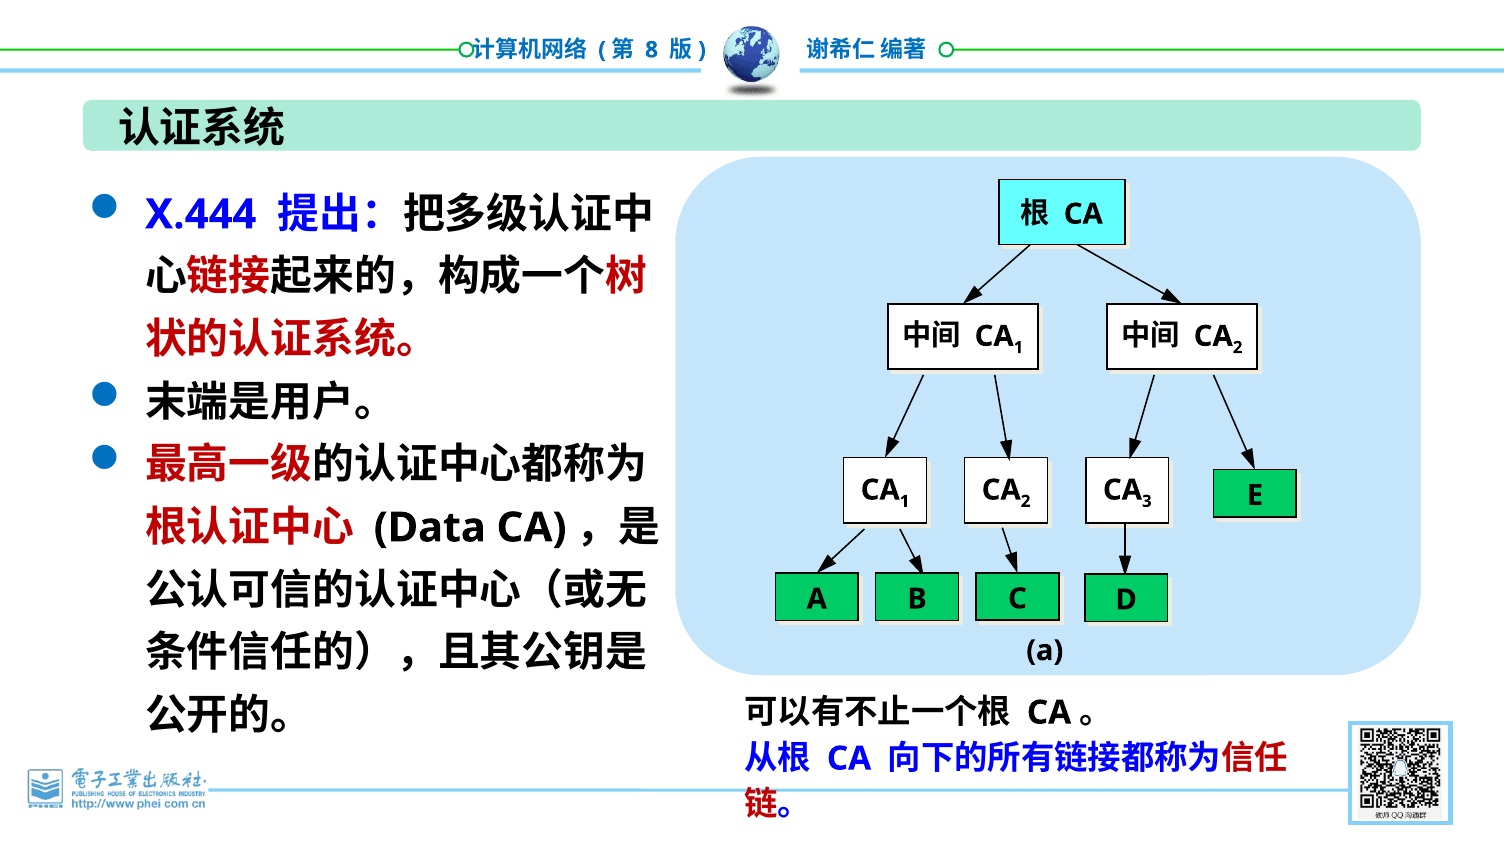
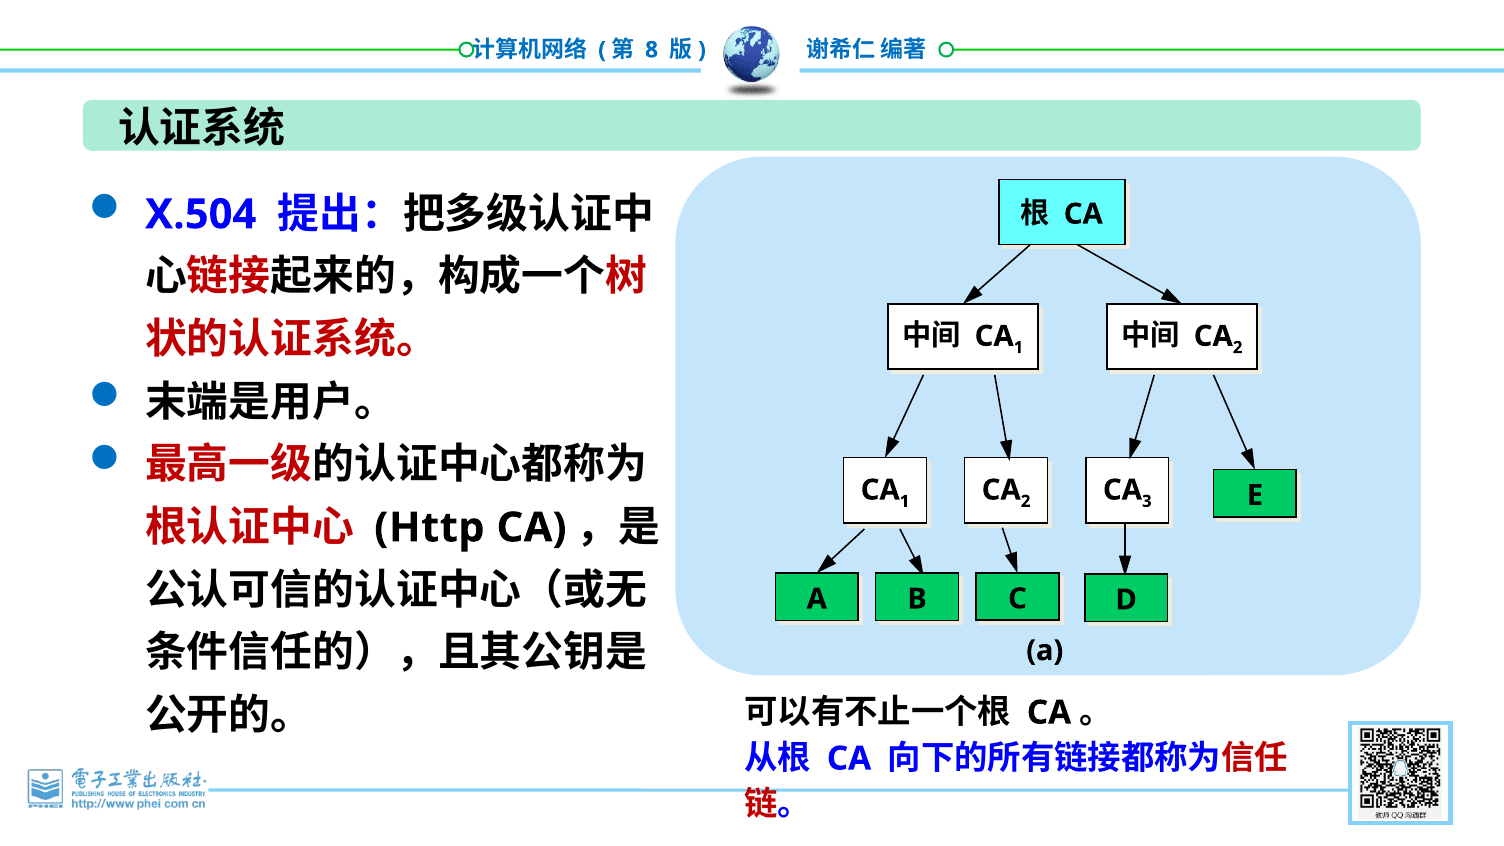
X.444: X.444 -> X.504 (201, 214)
Data: Data -> Http (429, 528)
